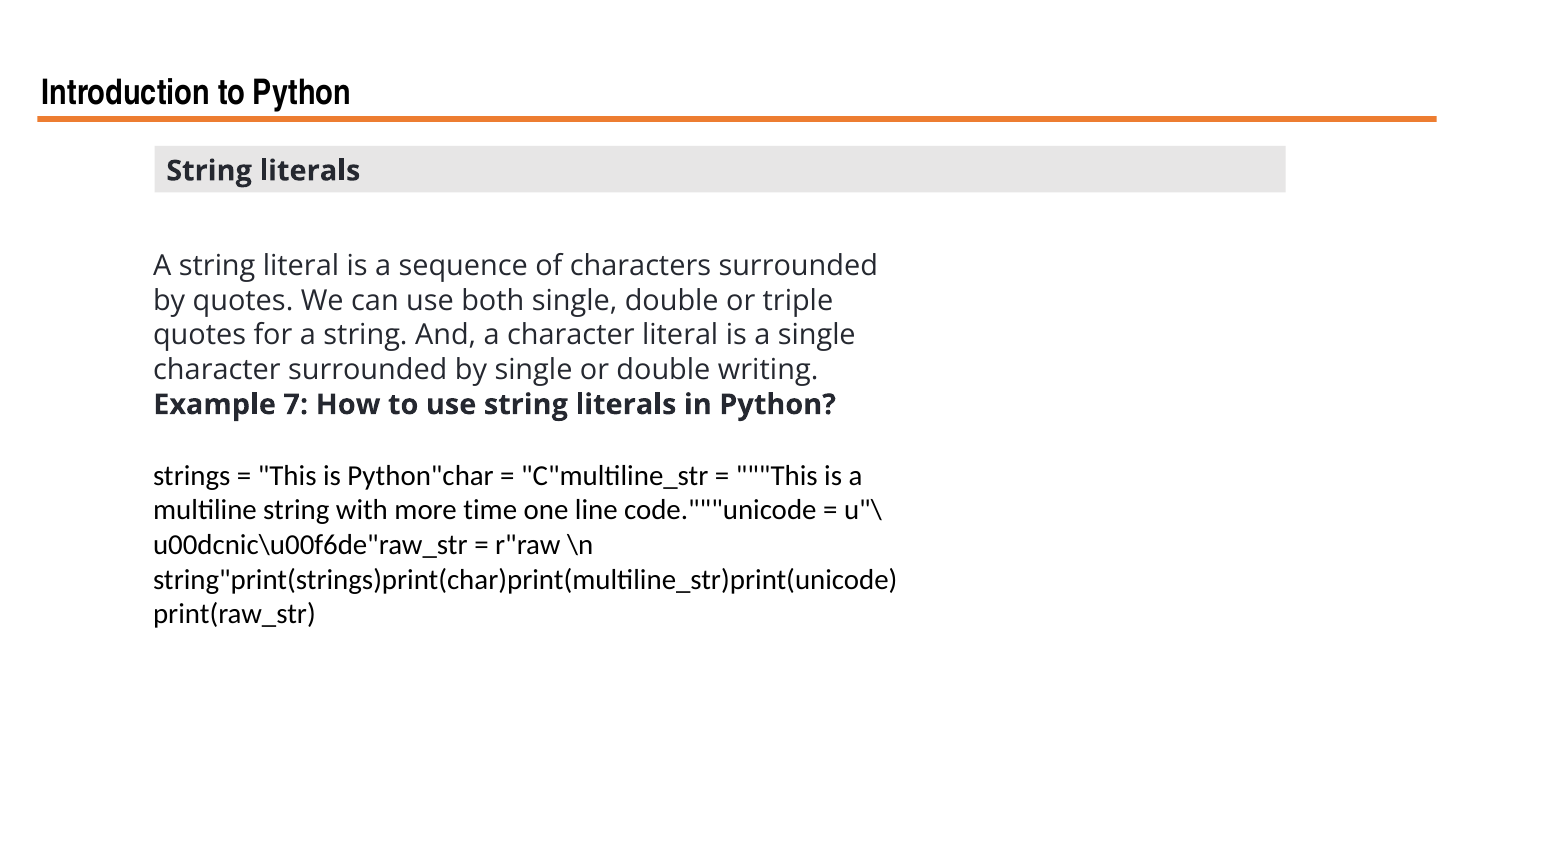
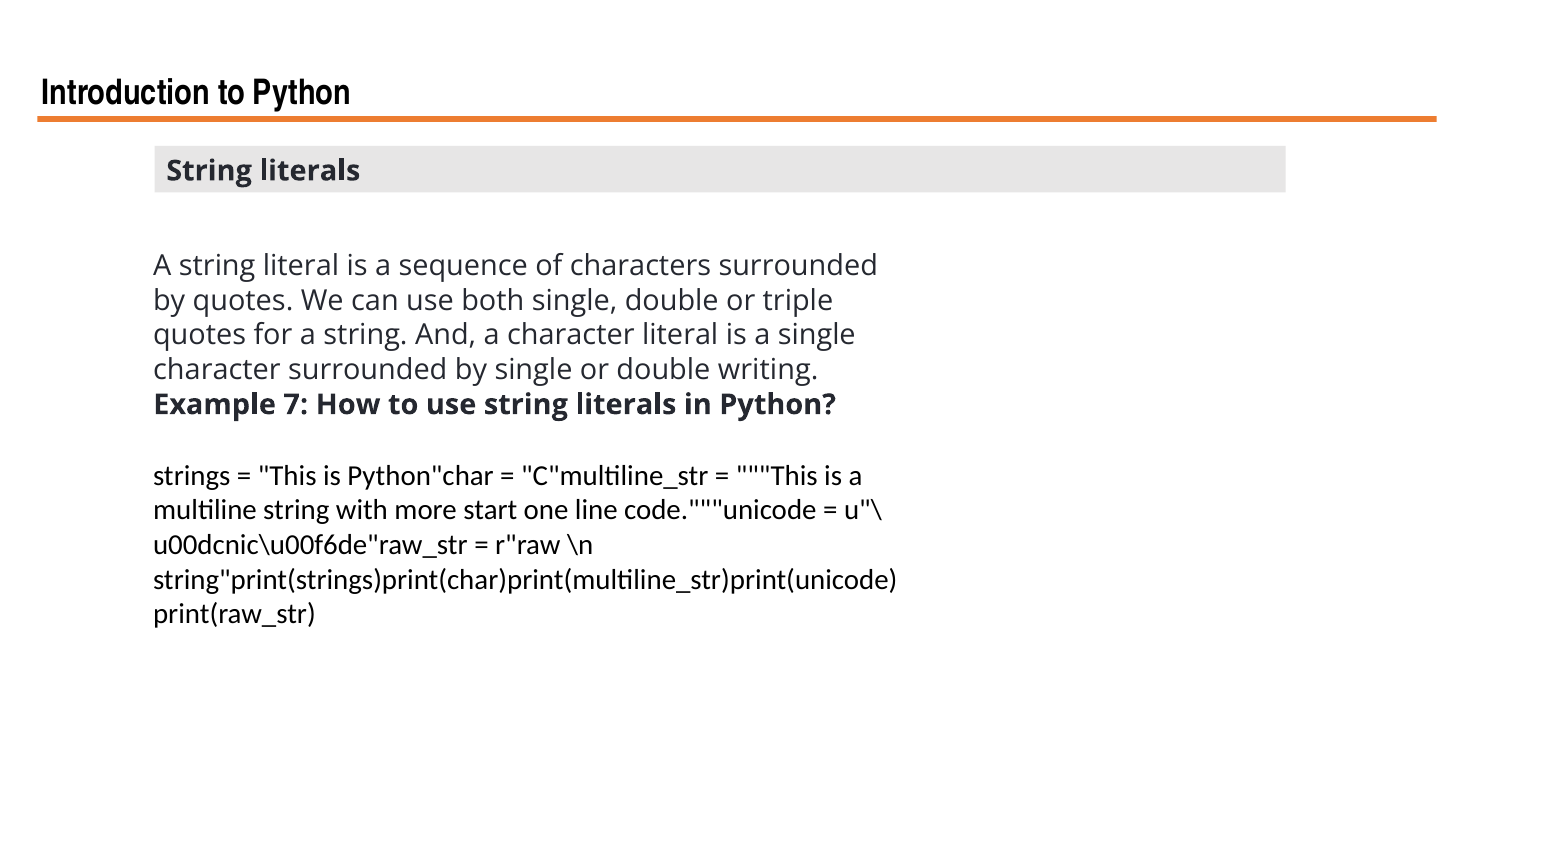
time: time -> start (490, 510)
